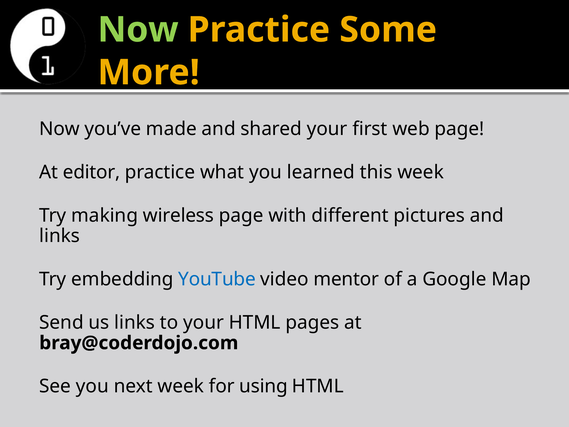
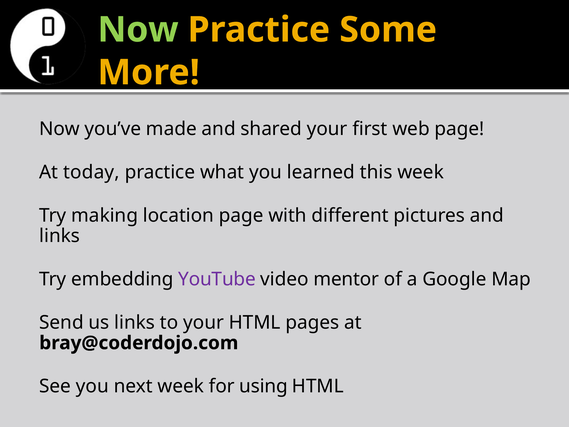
editor: editor -> today (91, 172)
wireless: wireless -> location (178, 215)
YouTube colour: blue -> purple (217, 279)
